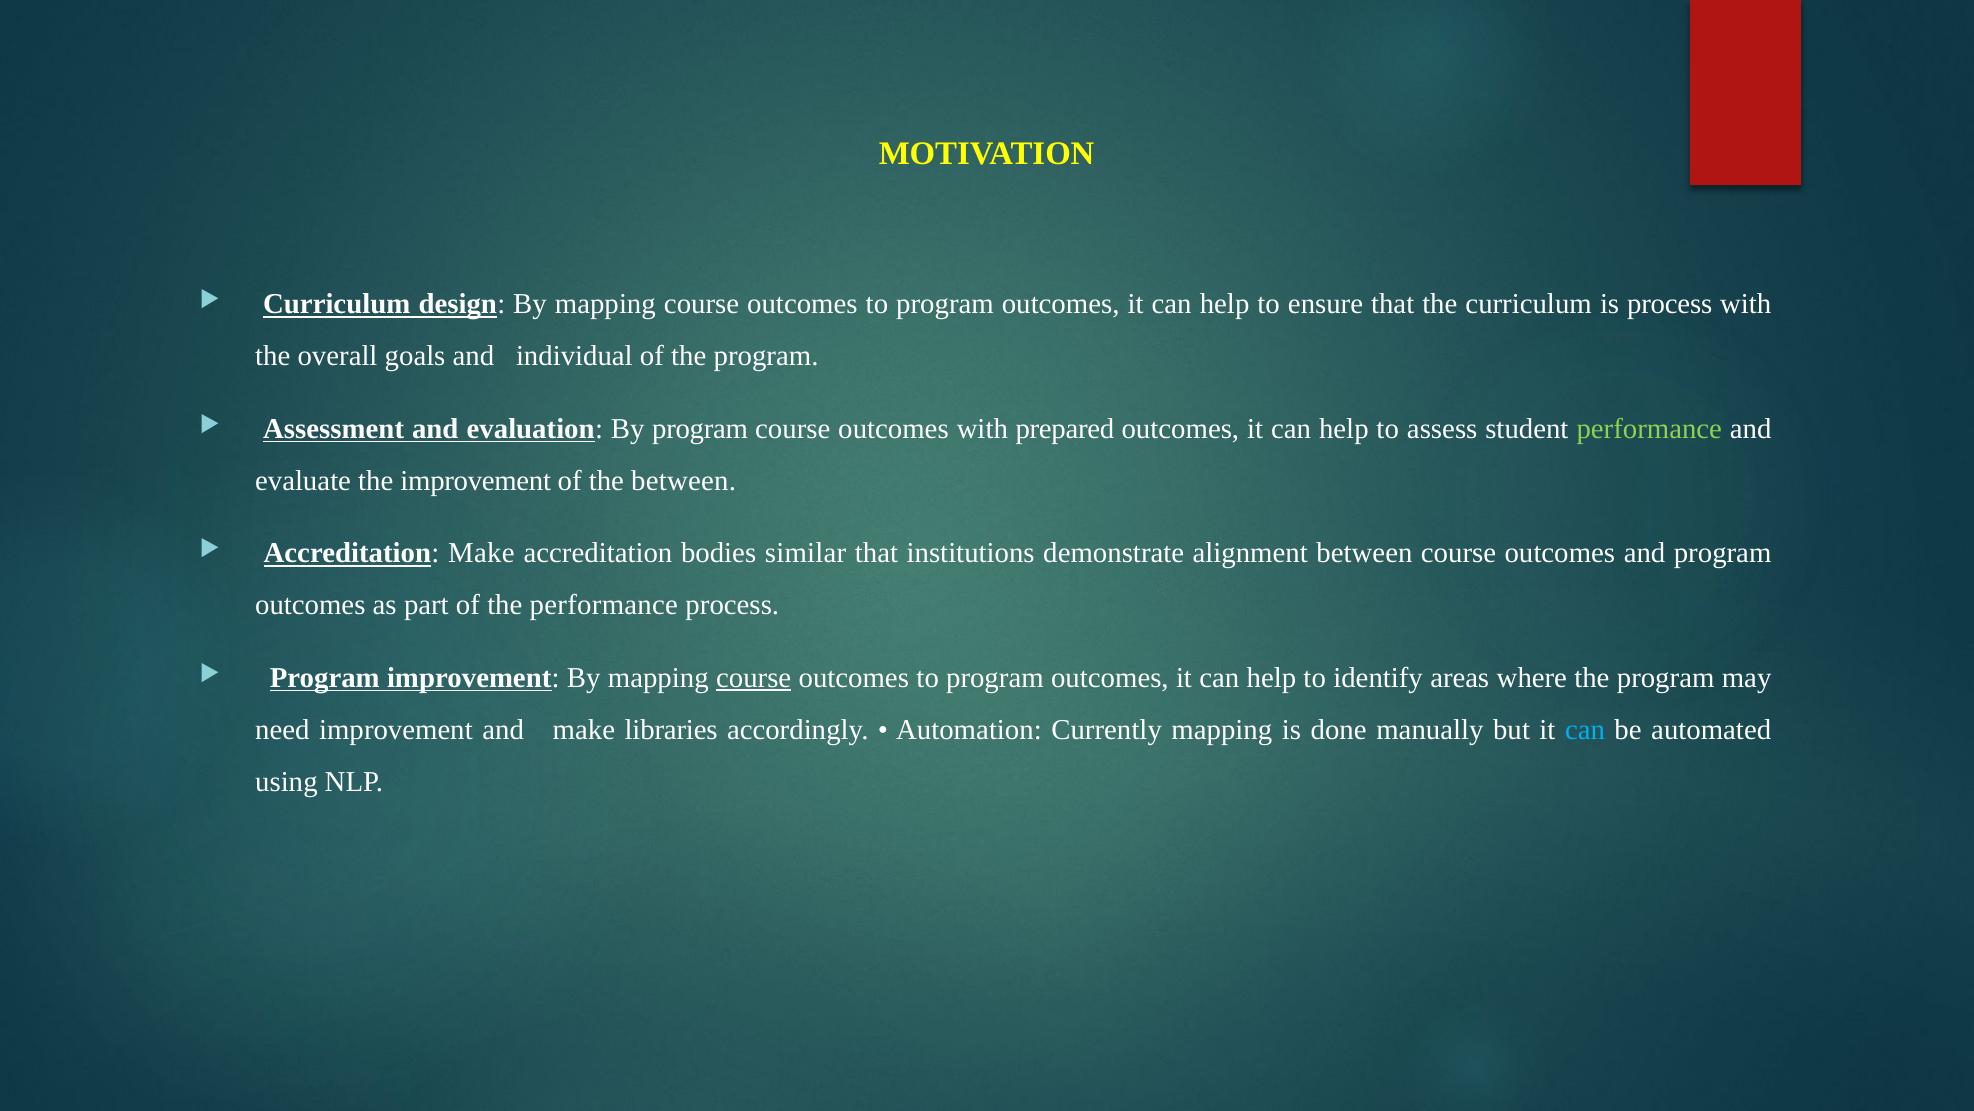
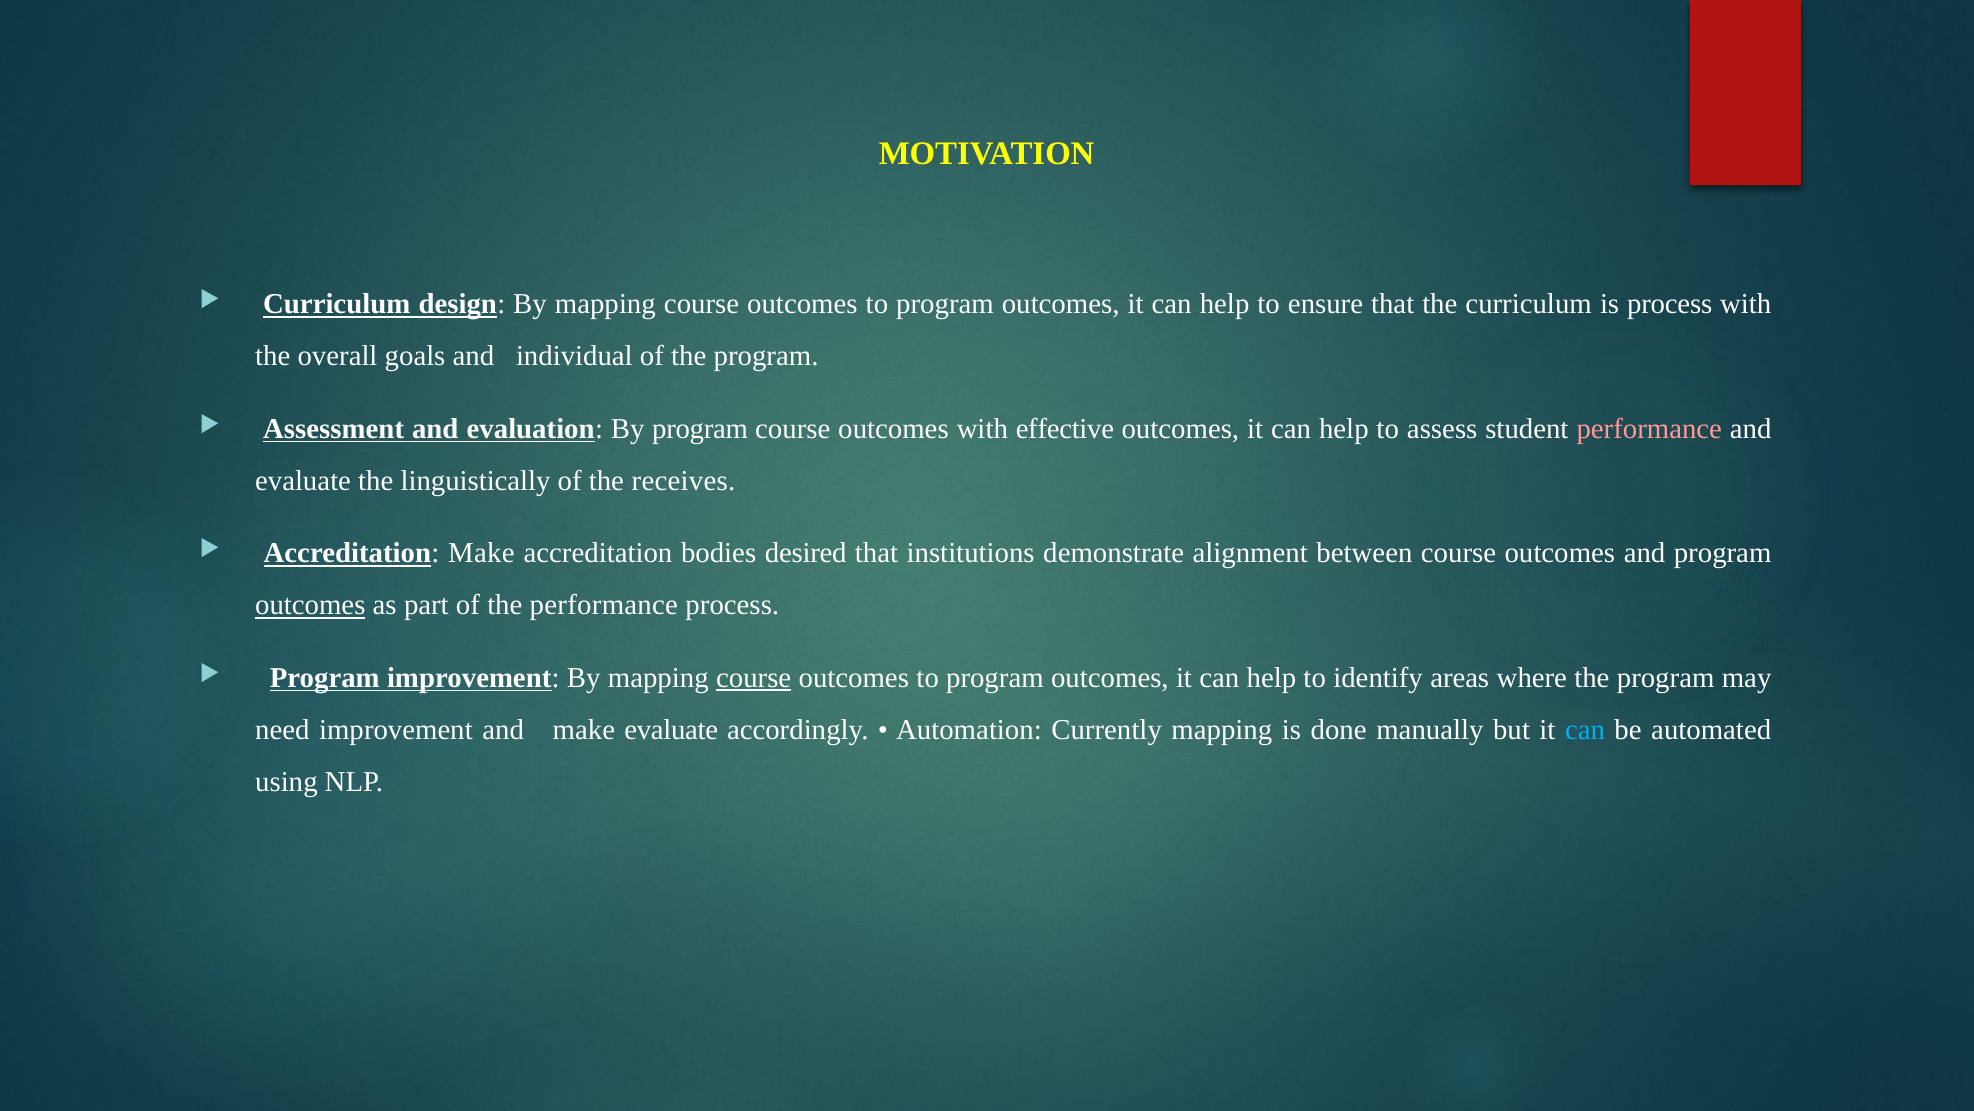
prepared: prepared -> effective (1065, 429)
performance colour: light green -> pink (1649, 429)
the improvement: improvement -> linguistically (476, 481)
the between: between -> receives (684, 481)
similar: similar -> desired (806, 553)
outcomes underline: none -> present (310, 605)
make libraries: libraries -> evaluate (671, 729)
